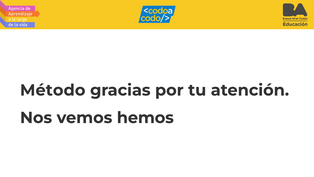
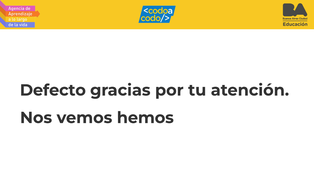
Método: Método -> Defecto (53, 90)
